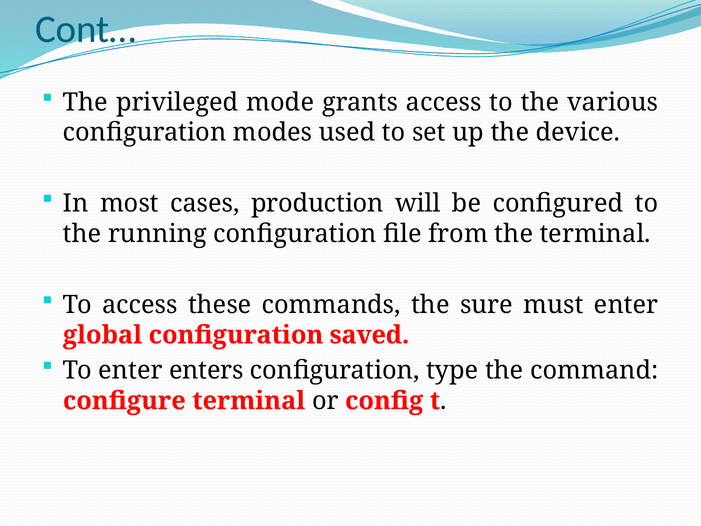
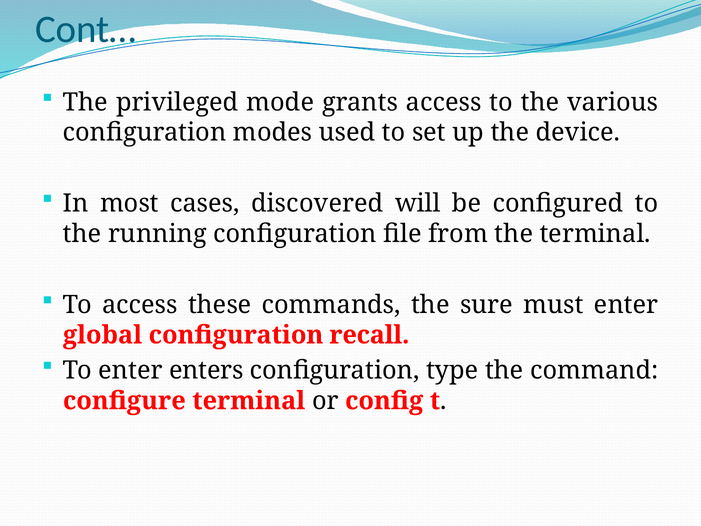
production: production -> discovered (317, 203)
saved: saved -> recall (369, 335)
